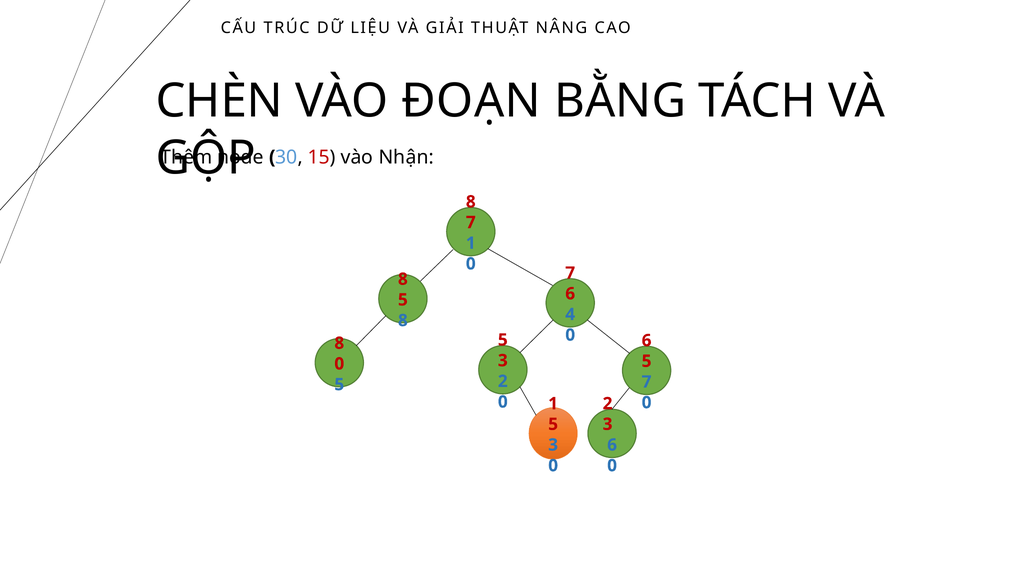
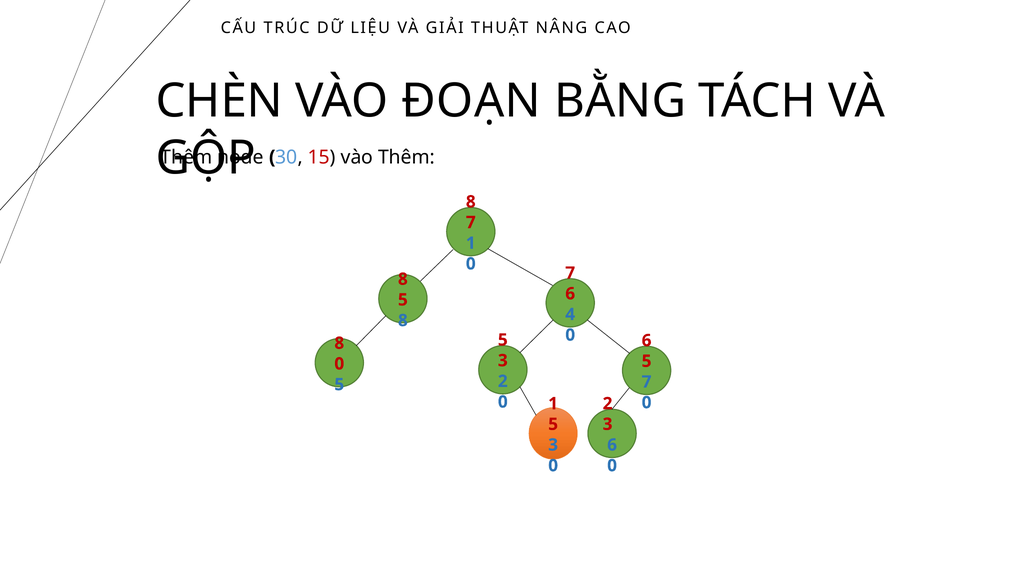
vào Nhận: Nhận -> Thêm (406, 157)
